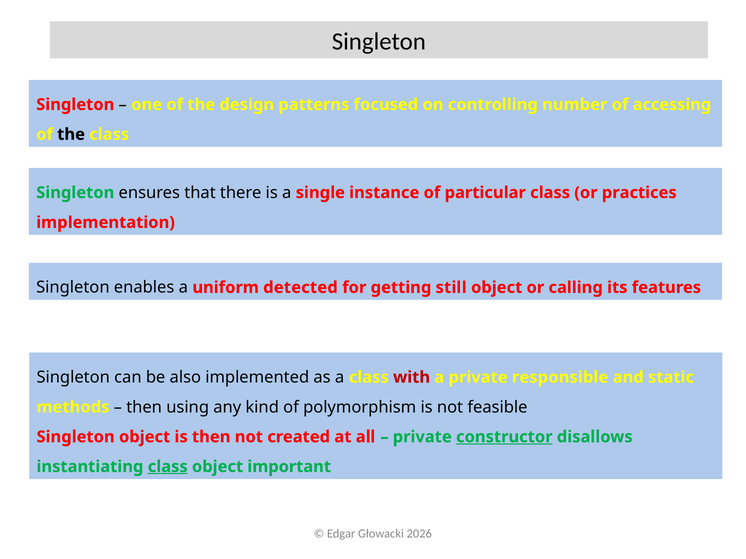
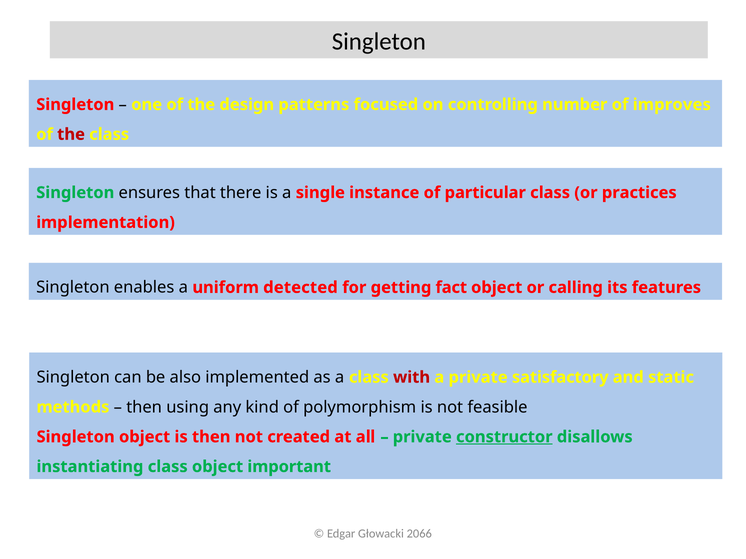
accessing: accessing -> improves (672, 105)
the colour: black -> red (71, 134)
still: still -> fact (451, 288)
responsible: responsible -> satisfactory (560, 378)
class underline: present -> none (168, 467)
2026: 2026 -> 2066 (419, 534)
